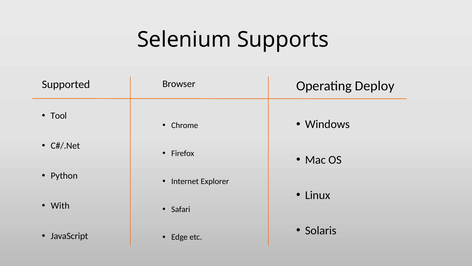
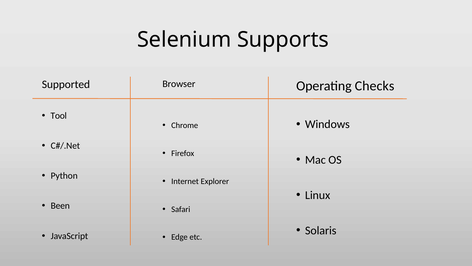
Deploy: Deploy -> Checks (375, 86)
With: With -> Been (60, 205)
